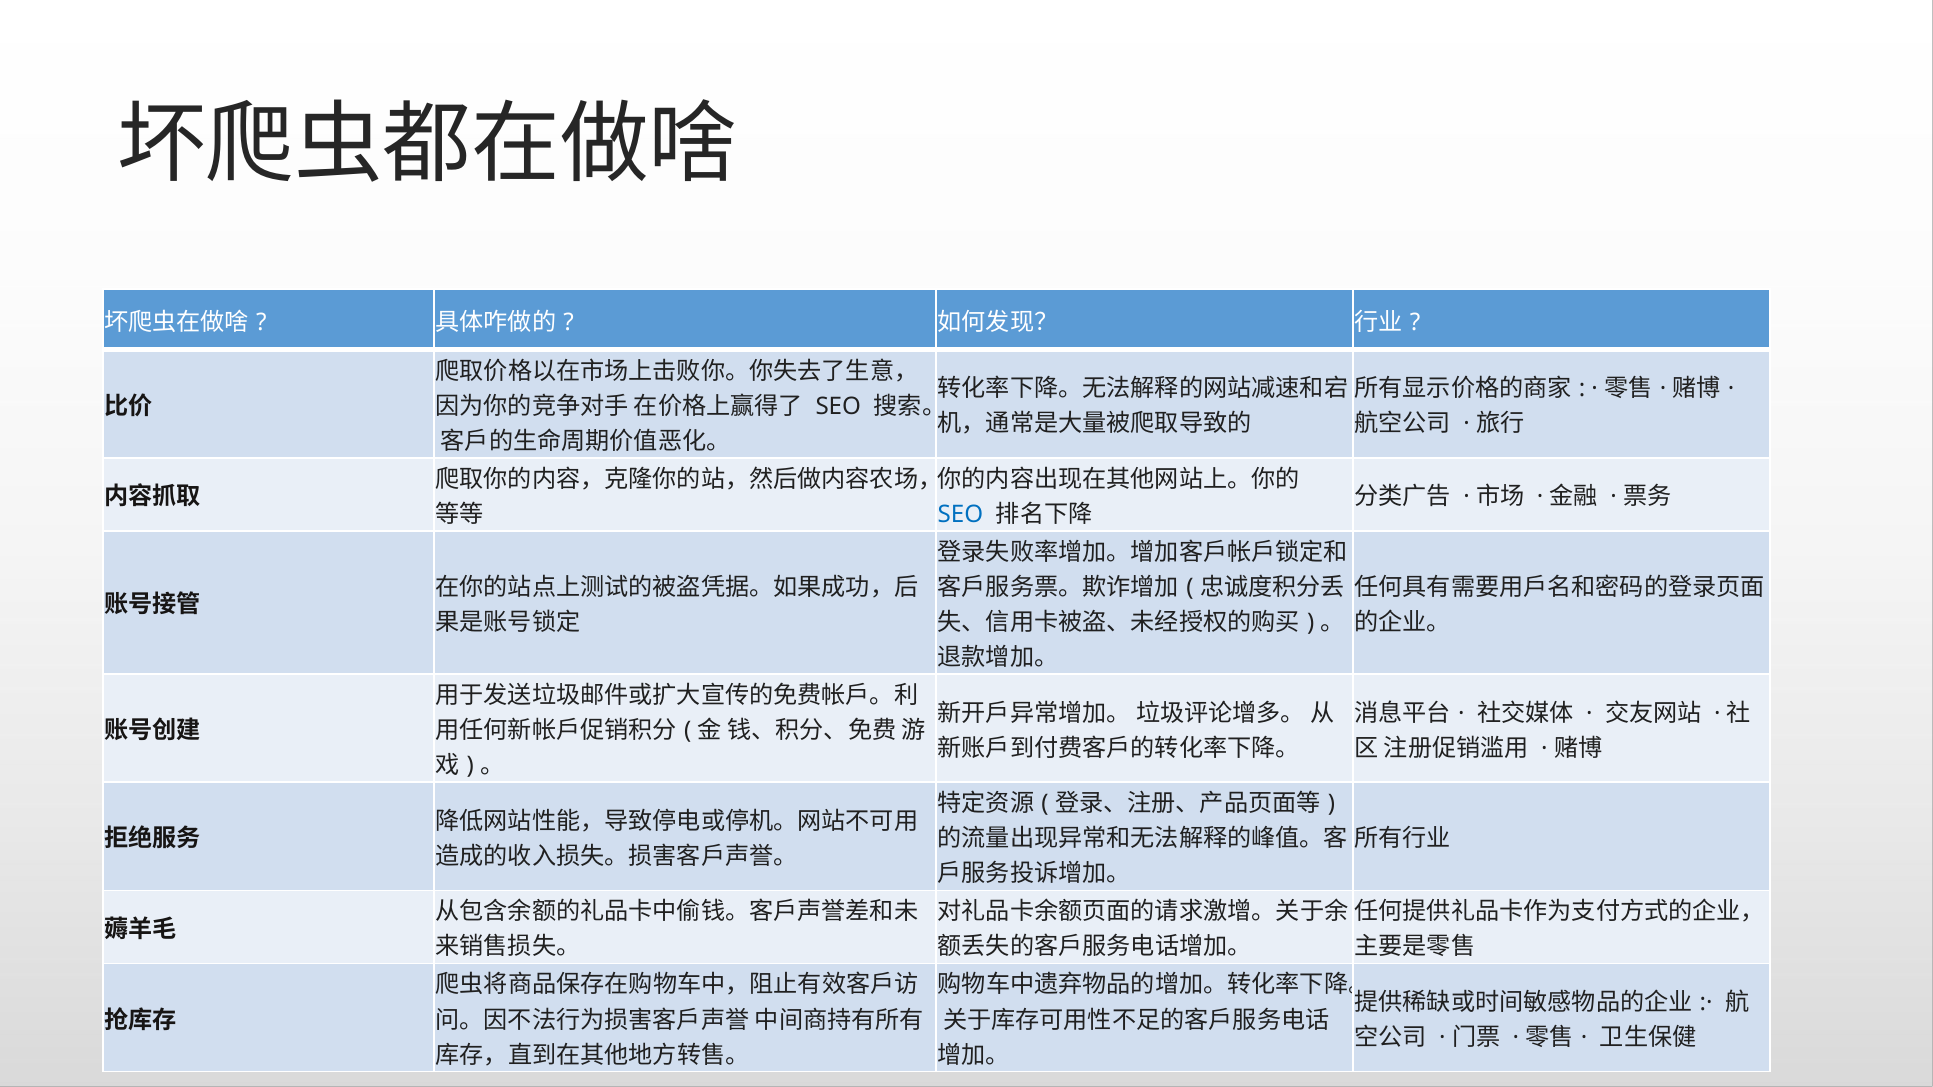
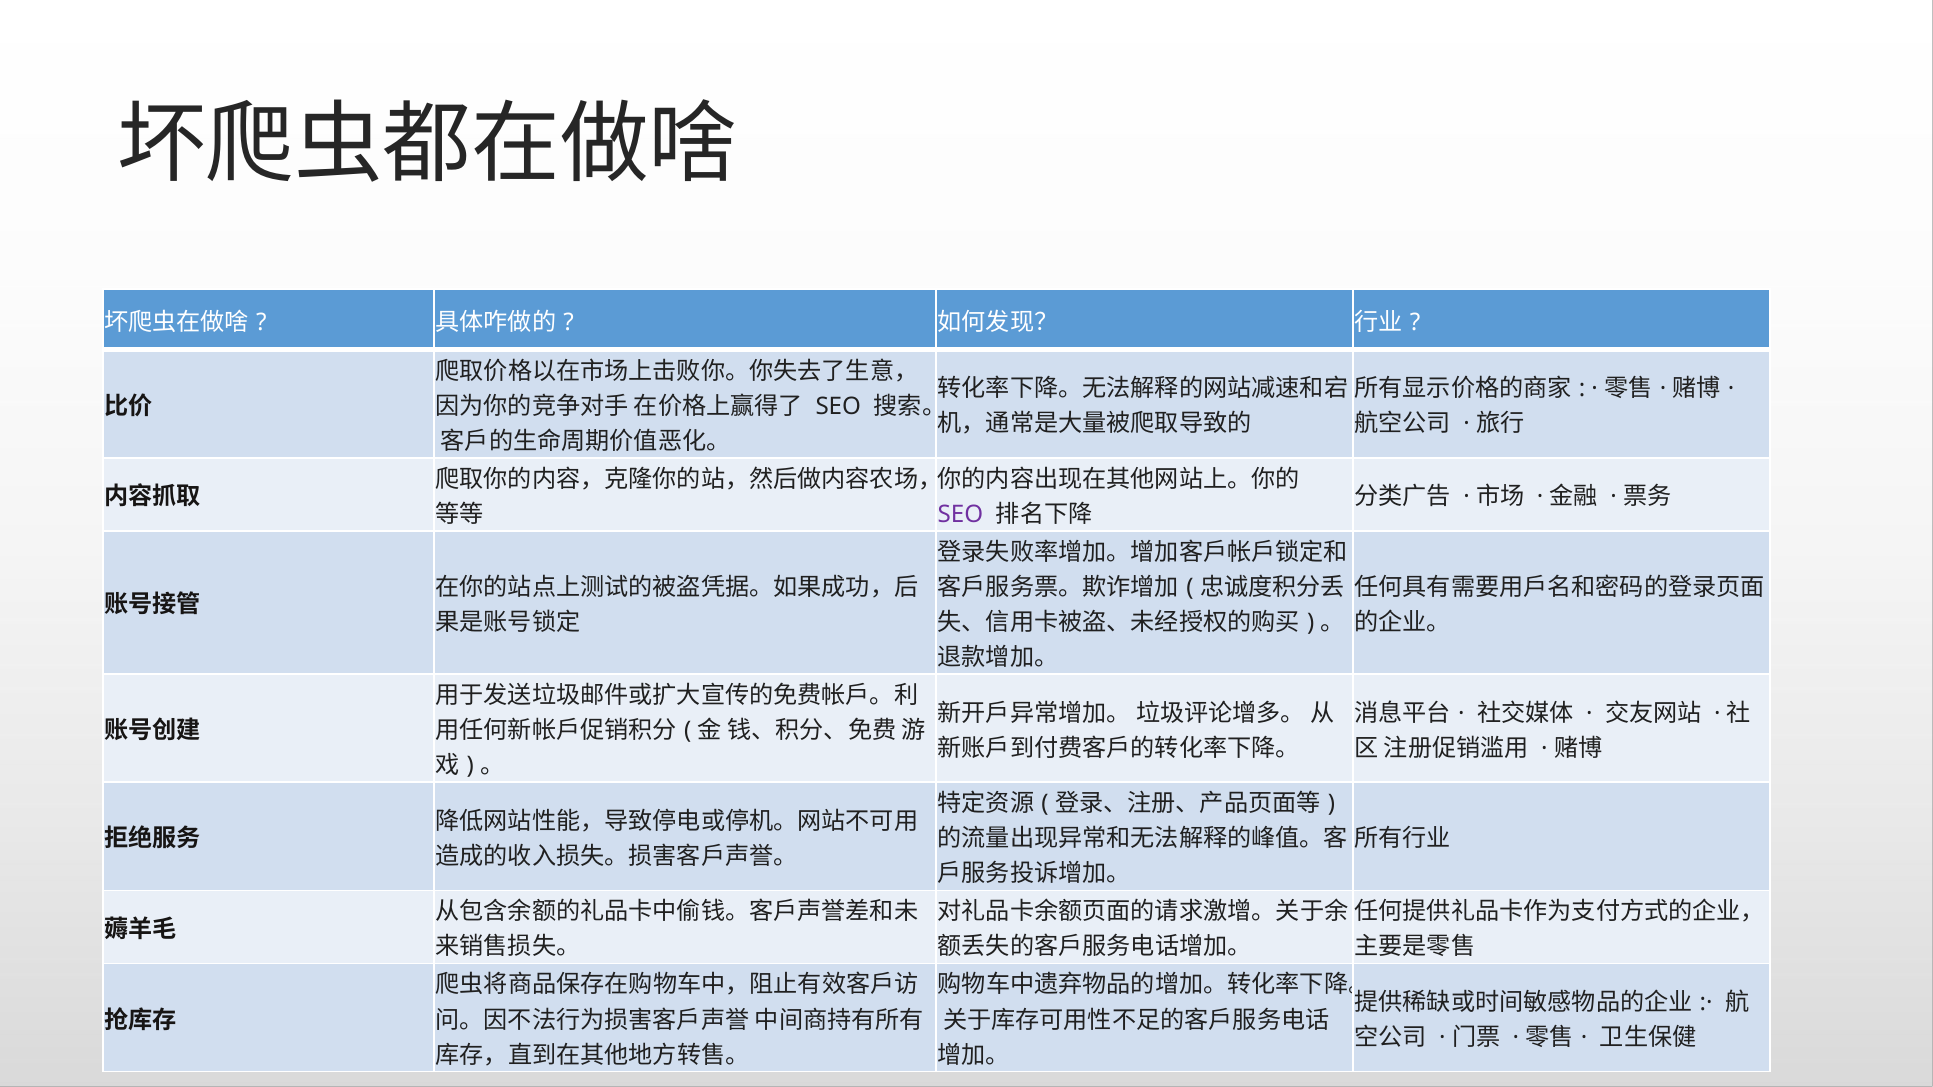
SEO colour: blue -> purple (960, 515)
